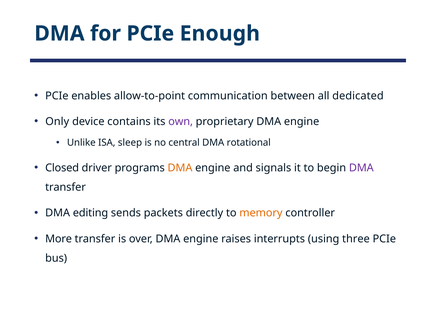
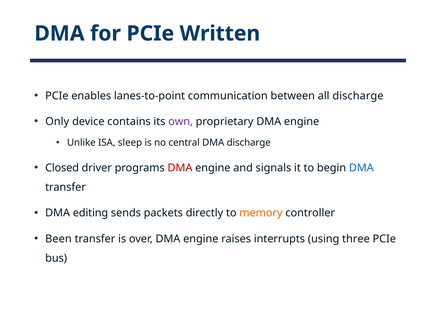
Enough: Enough -> Written (220, 34)
allow-to-point: allow-to-point -> lanes-to-point (150, 96)
all dedicated: dedicated -> discharge (358, 96)
DMA rotational: rotational -> discharge (249, 143)
DMA colour: orange -> red (180, 168)
DMA colour: purple -> blue (361, 168)
More: More -> Been (58, 239)
